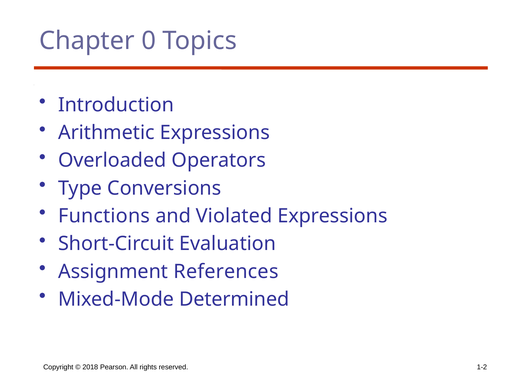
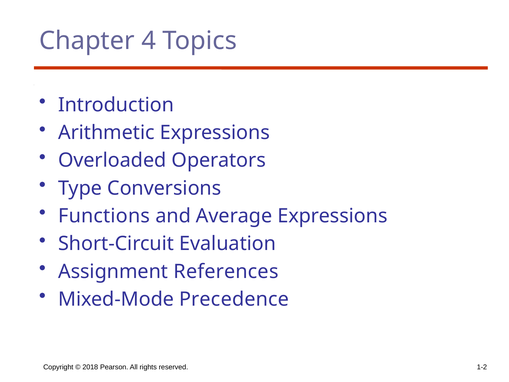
0: 0 -> 4 (149, 41)
Violated: Violated -> Average (234, 216)
Determined: Determined -> Precedence (234, 299)
